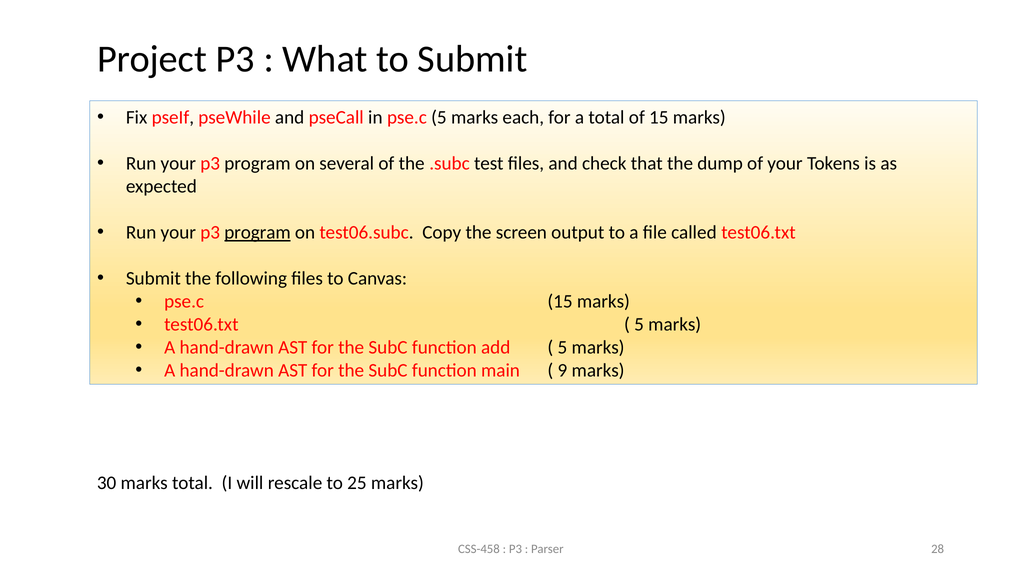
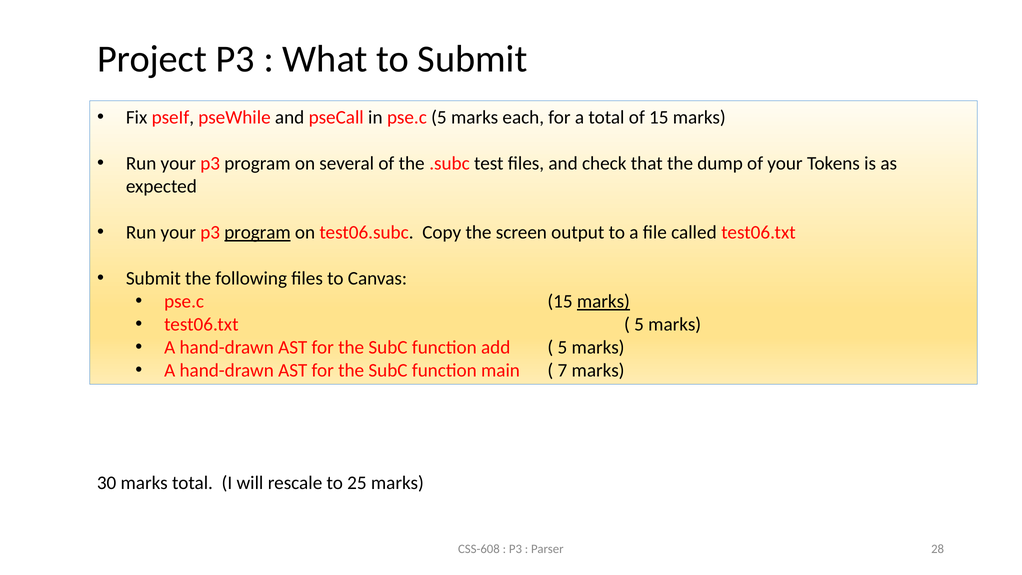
marks underline: none -> present (603, 301)
9: 9 -> 7 (562, 370)
CSS-458: CSS-458 -> CSS-608 (479, 549)
